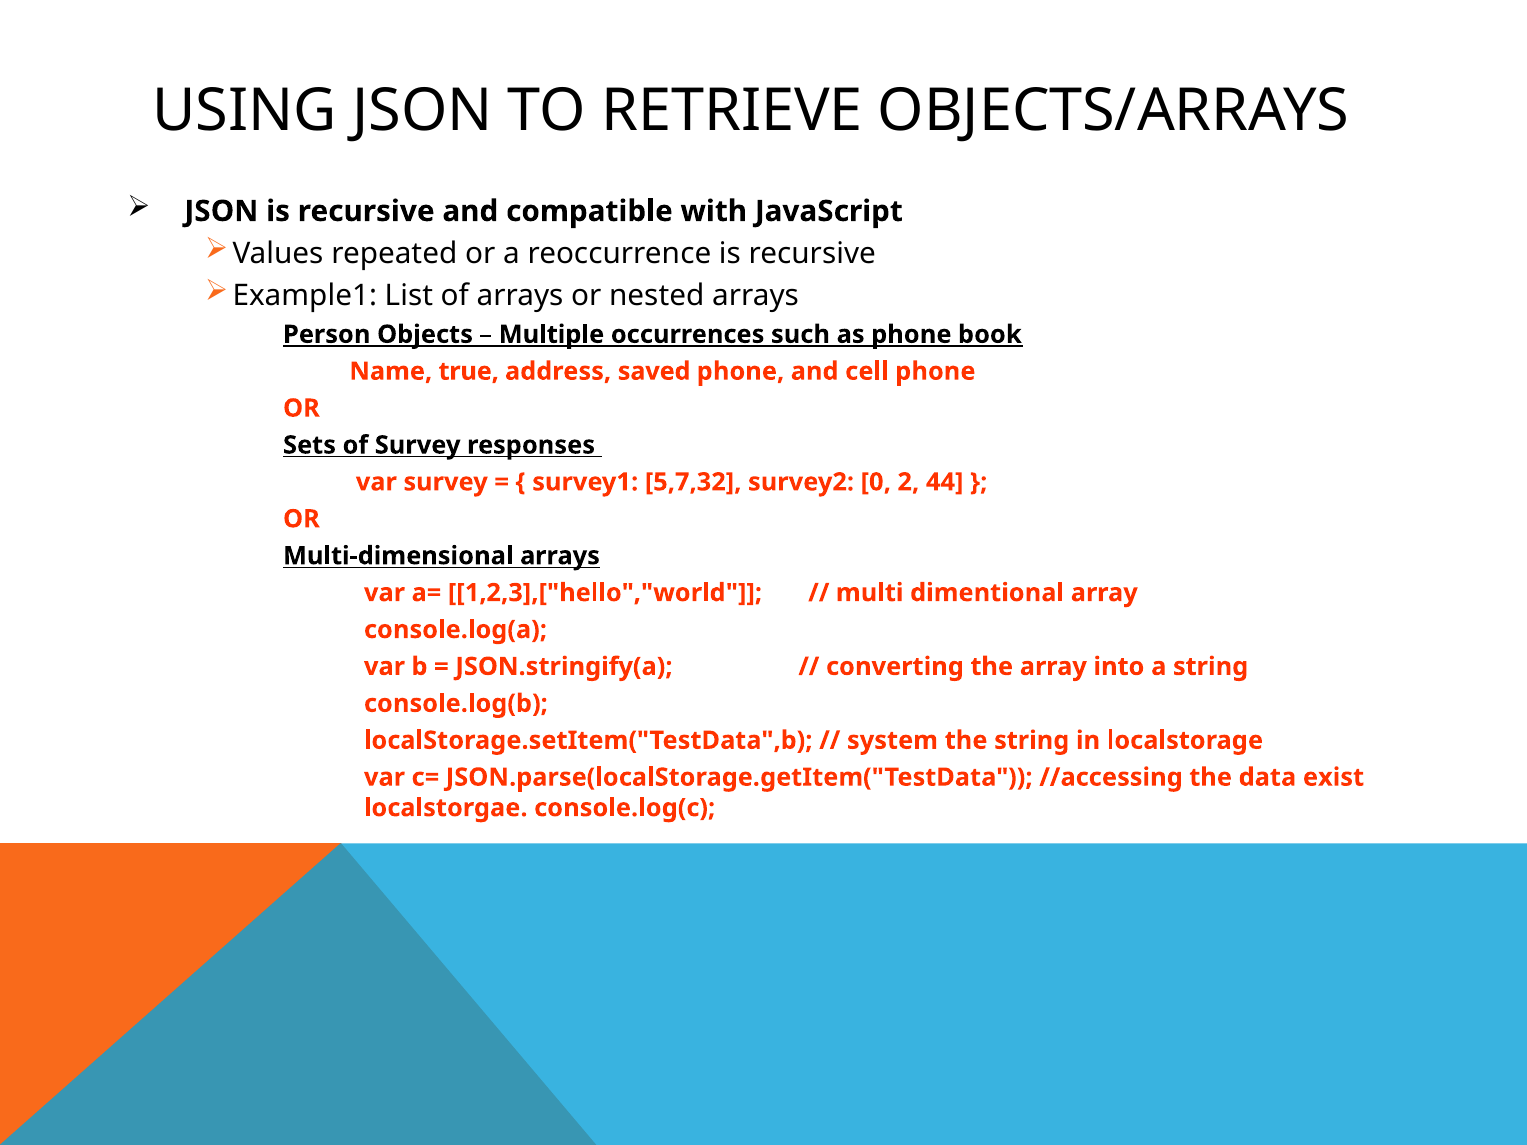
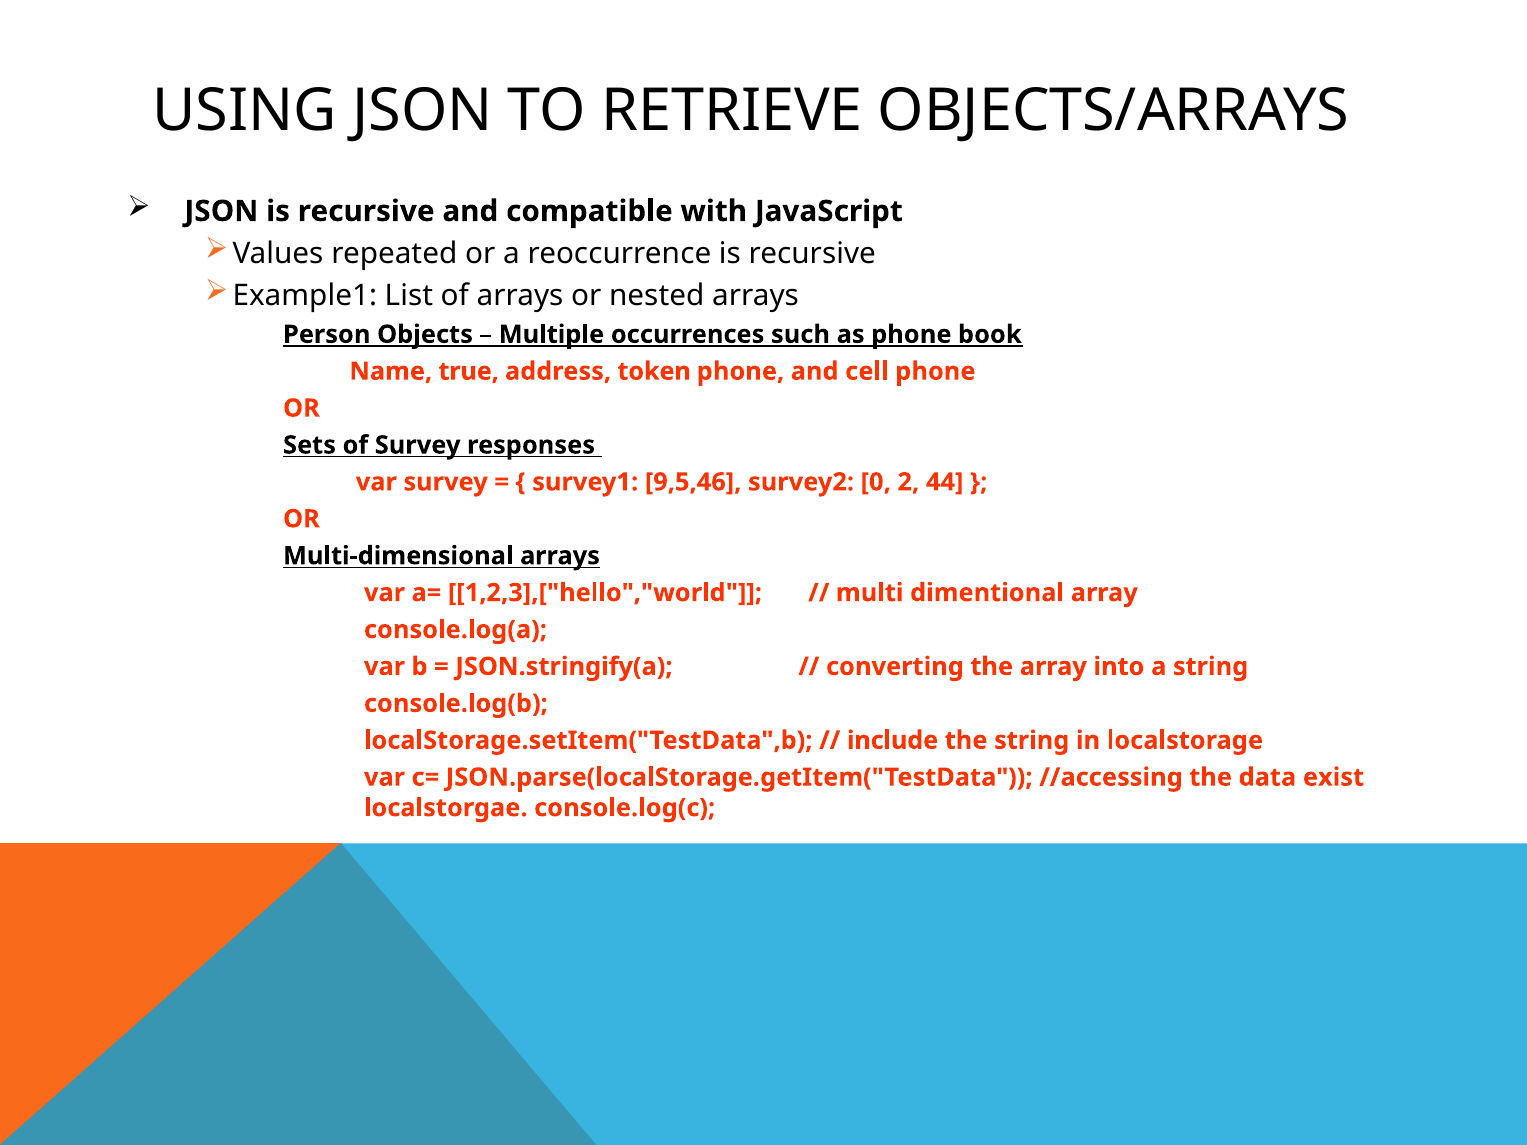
saved: saved -> token (654, 371)
5,7,32: 5,7,32 -> 9,5,46 (693, 482)
system: system -> include (893, 741)
